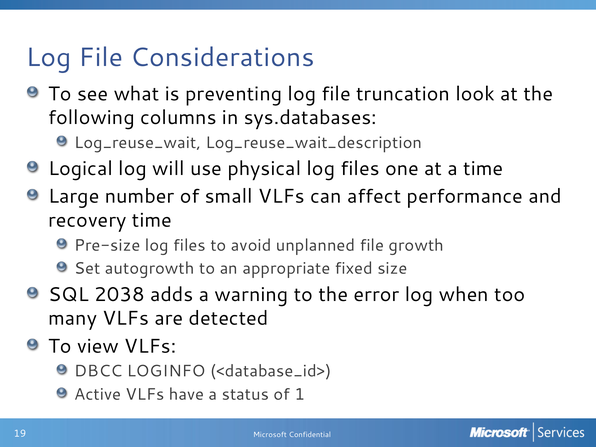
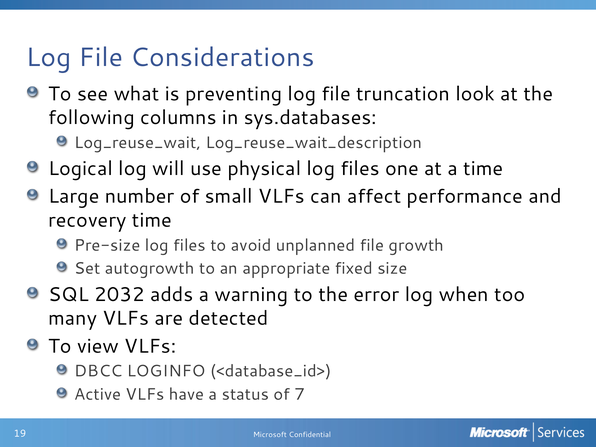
2038: 2038 -> 2032 (119, 294)
1: 1 -> 7 (300, 394)
